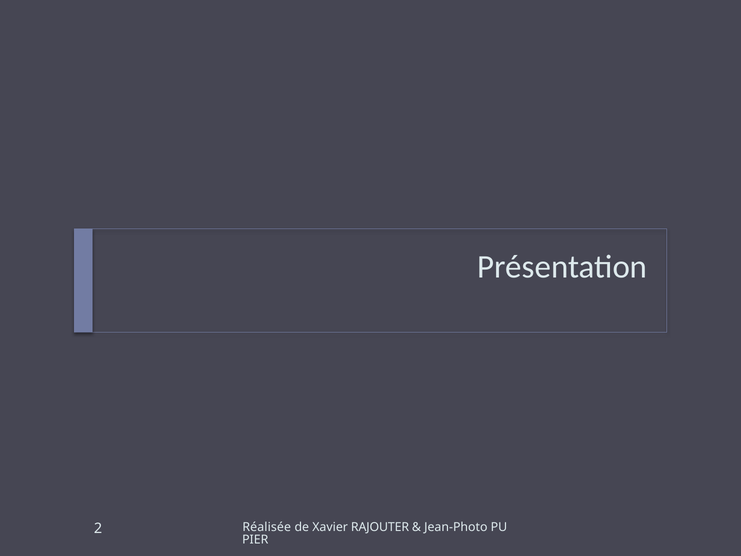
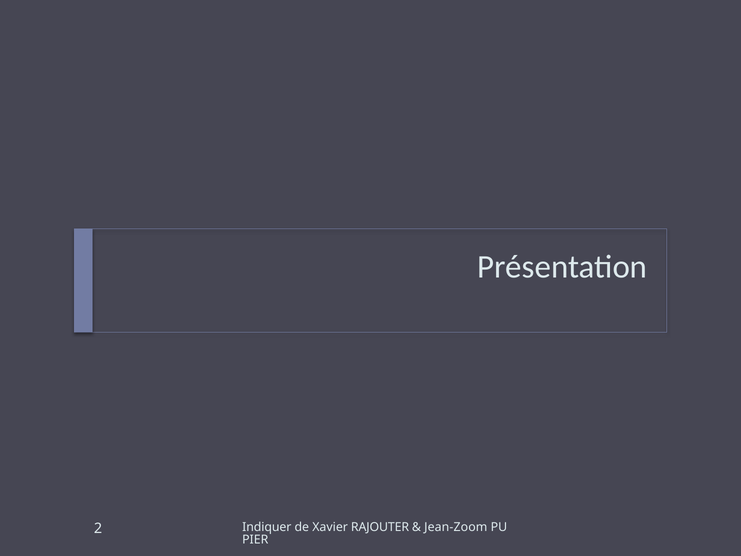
Réalisée: Réalisée -> Indiquer (267, 527)
Jean-Photo: Jean-Photo -> Jean-Zoom (456, 527)
